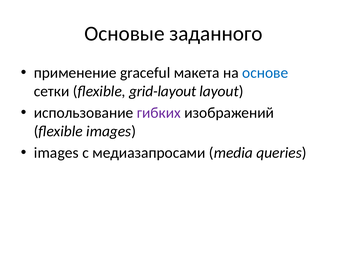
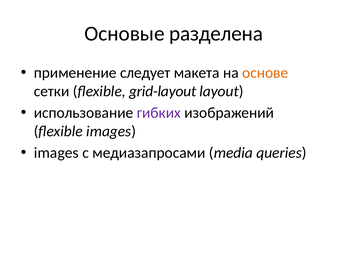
заданного: заданного -> разделена (216, 34)
graceful: graceful -> следует (145, 73)
основе colour: blue -> orange (265, 73)
